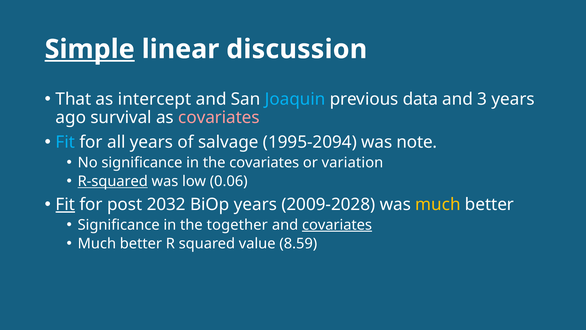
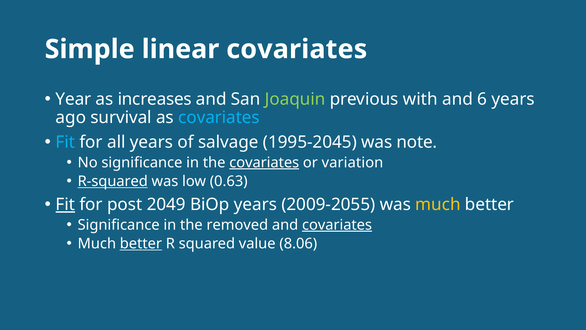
Simple underline: present -> none (90, 49)
linear discussion: discussion -> covariates (297, 49)
That: That -> Year (74, 99)
intercept: intercept -> increases (155, 99)
Joaquin colour: light blue -> light green (295, 99)
data: data -> with (420, 99)
3: 3 -> 6 (482, 99)
covariates colour: pink -> light blue (219, 118)
1995-2094: 1995-2094 -> 1995-2045 (310, 142)
covariates underline: none -> present (264, 162)
0.06: 0.06 -> 0.63 (229, 181)
2032: 2032 -> 2049 (166, 204)
2009-2028: 2009-2028 -> 2009-2055 (328, 204)
together: together -> removed (237, 225)
better underline: none -> present (141, 243)
8.59: 8.59 -> 8.06 (298, 243)
